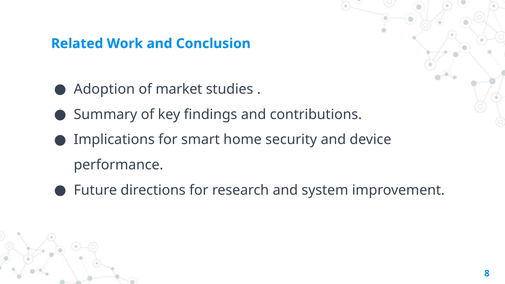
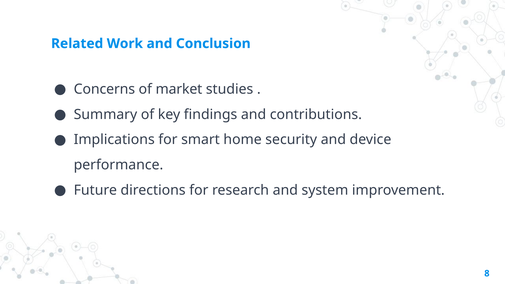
Adoption: Adoption -> Concerns (104, 89)
